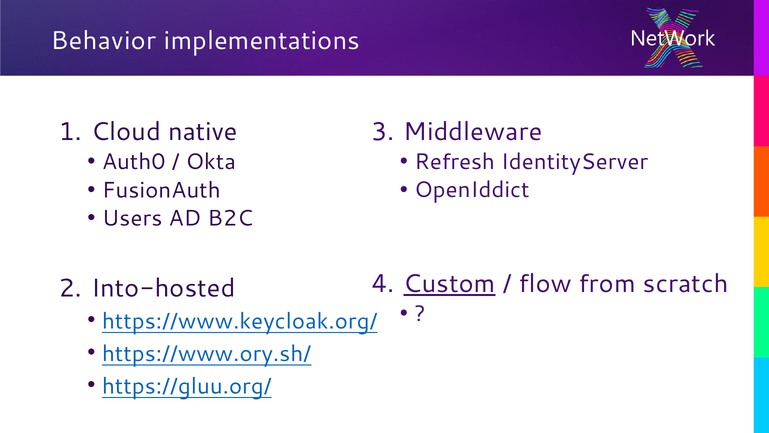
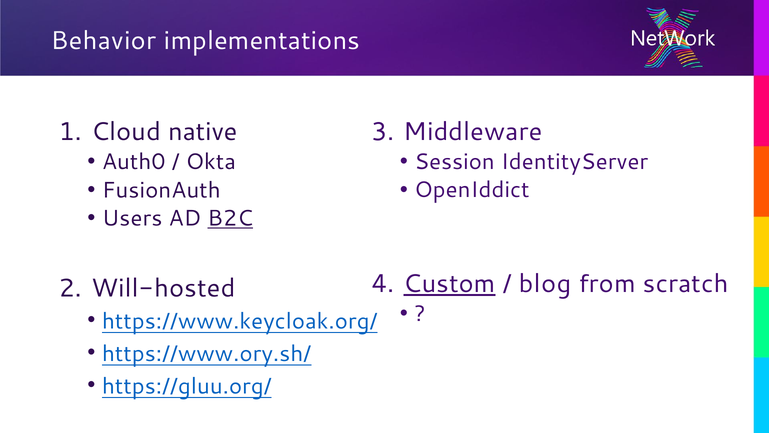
Refresh: Refresh -> Session (455, 162)
B2C underline: none -> present (230, 218)
flow: flow -> blog (545, 284)
Into-hosted: Into-hosted -> Will-hosted (163, 288)
